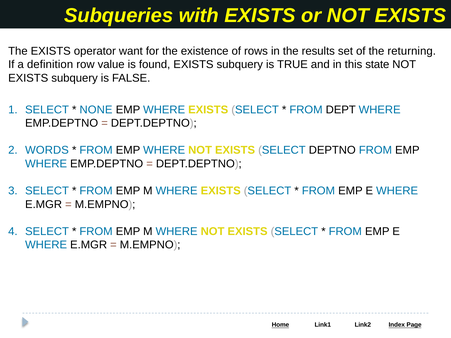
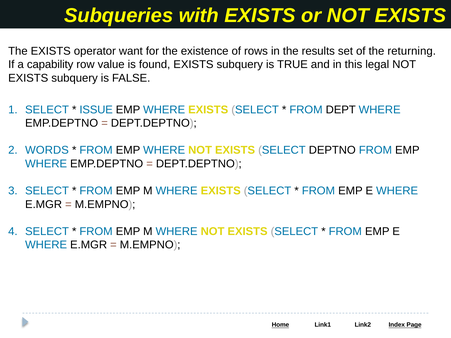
definition: definition -> capability (50, 65)
state: state -> legal (377, 65)
NONE: NONE -> ISSUE (96, 110)
